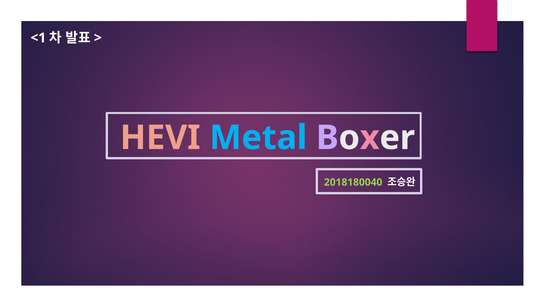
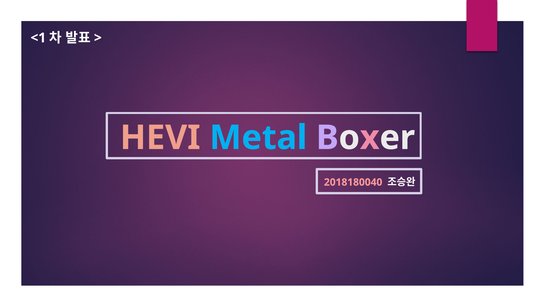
2018180040 colour: light green -> pink (353, 182)
